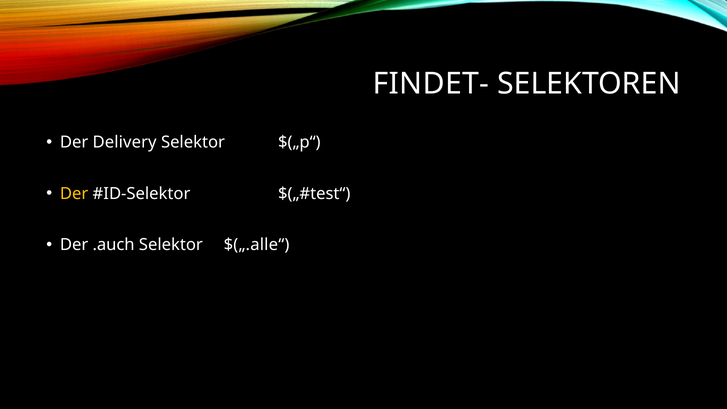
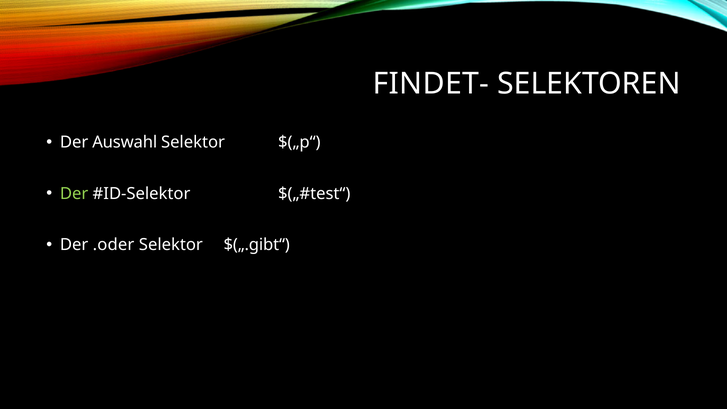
Delivery: Delivery -> Auswahl (125, 142)
Der colour: yellow -> light green (74, 194)
.auch: .auch -> .oder (113, 245)
$(„.alle“: $(„.alle“ -> $(„.gibt“ (257, 245)
